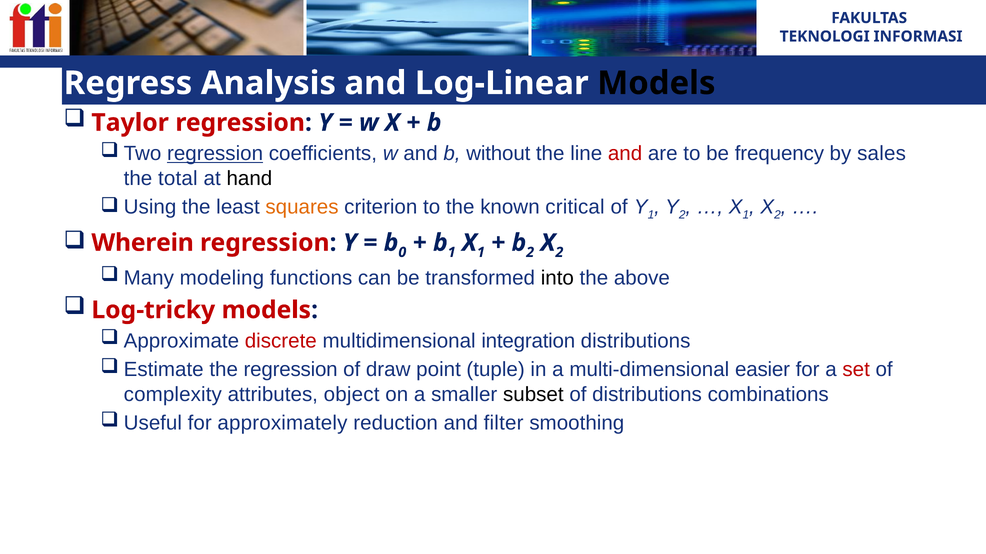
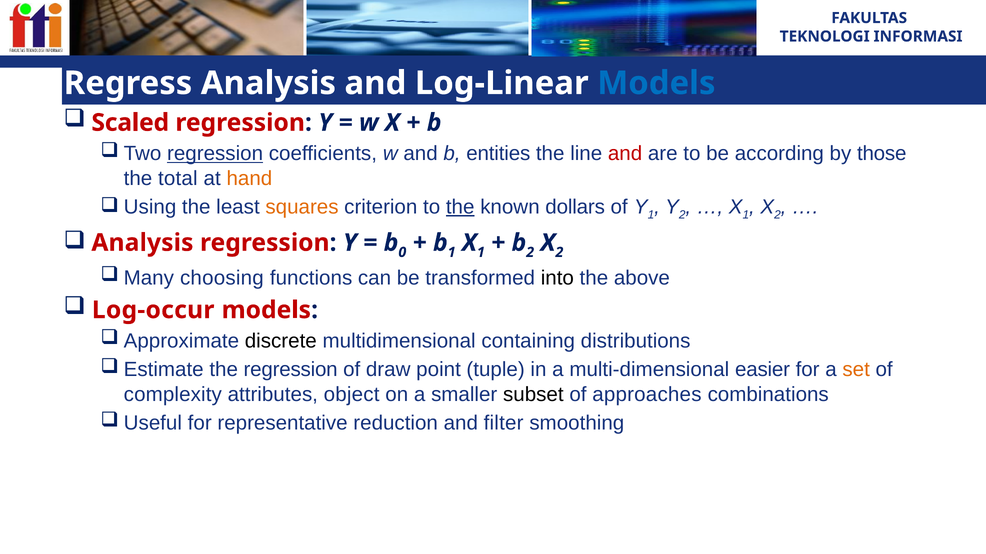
Models colour: black -> blue (656, 83)
Taylor: Taylor -> Scaled (130, 123)
without: without -> entities (498, 154)
frequency: frequency -> according (779, 154)
sales: sales -> those (882, 154)
hand colour: black -> orange (249, 178)
the underline: none -> present (460, 207)
critical: critical -> dollars (575, 207)
Wherein: Wherein -> Analysis (142, 243)
modeling: modeling -> choosing (222, 278)
Log-tricky: Log-tricky -> Log-occur (153, 310)
discrete colour: red -> black (281, 341)
integration: integration -> containing (528, 341)
set colour: red -> orange (856, 370)
of distributions: distributions -> approaches (647, 395)
approximately: approximately -> representative (283, 424)
